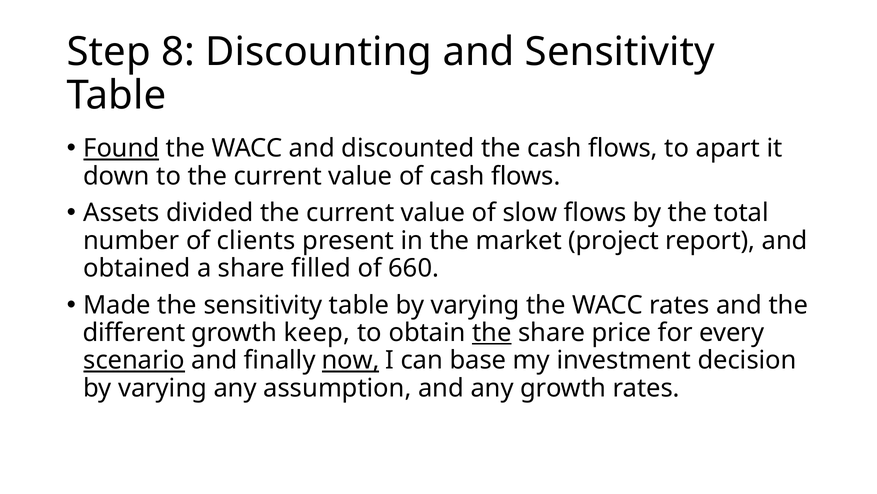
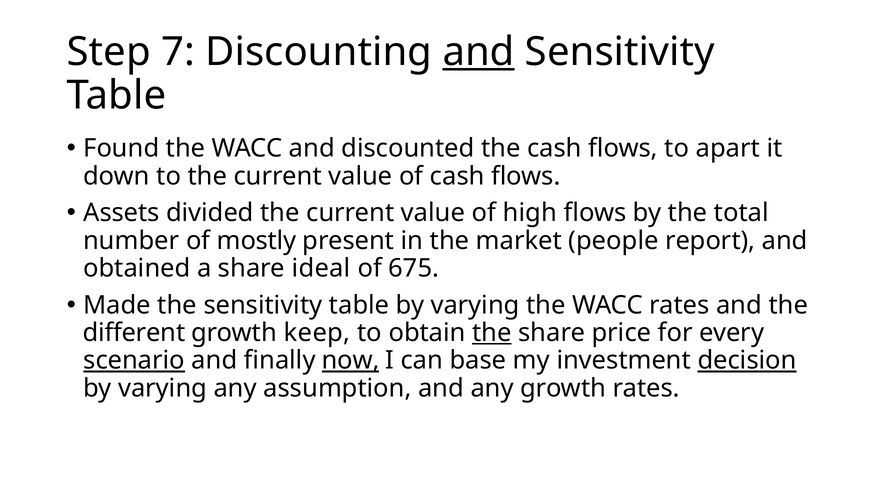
8: 8 -> 7 (178, 52)
and underline: none -> present (479, 52)
Found underline: present -> none (121, 148)
slow: slow -> high (530, 213)
clients: clients -> mostly (256, 240)
project: project -> people (614, 240)
filled: filled -> ideal (321, 268)
660: 660 -> 675 (414, 268)
decision underline: none -> present (747, 360)
